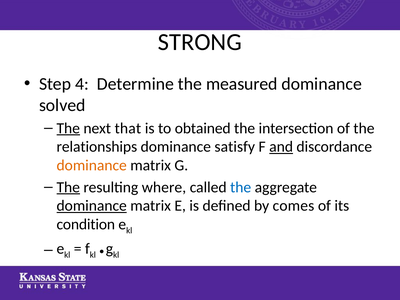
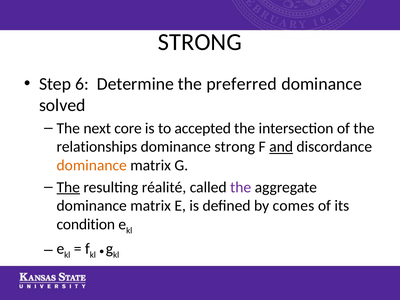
4: 4 -> 6 (82, 84)
measured: measured -> preferred (242, 84)
The underline: present -> none (68, 128)
that: that -> core (128, 128)
obtained: obtained -> accepted (203, 128)
dominance satisfy: satisfy -> strong (235, 147)
where: where -> réalité (164, 187)
the colour: blue -> purple (241, 187)
dominance underline: present -> none (92, 206)
